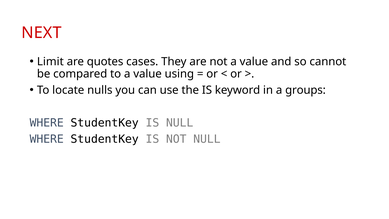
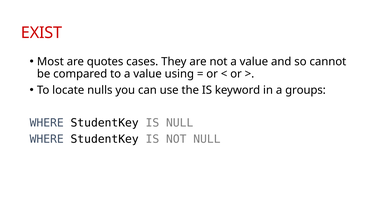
NEXT: NEXT -> EXIST (42, 33)
Limit: Limit -> Most (50, 61)
